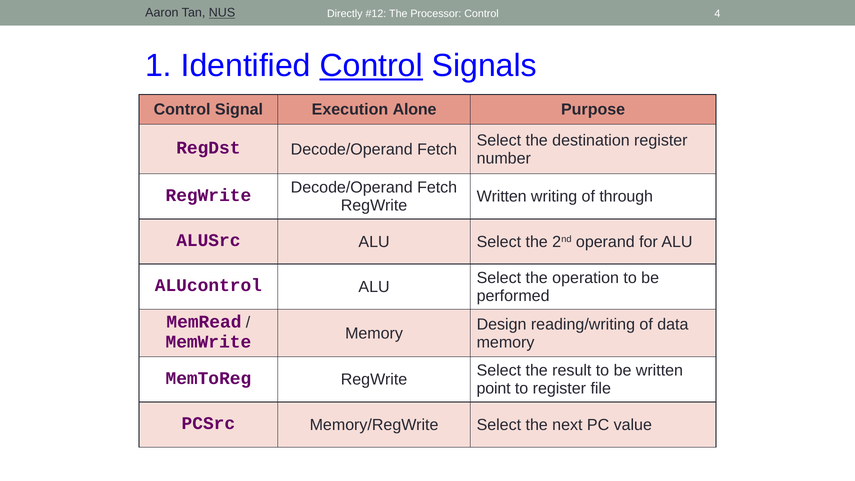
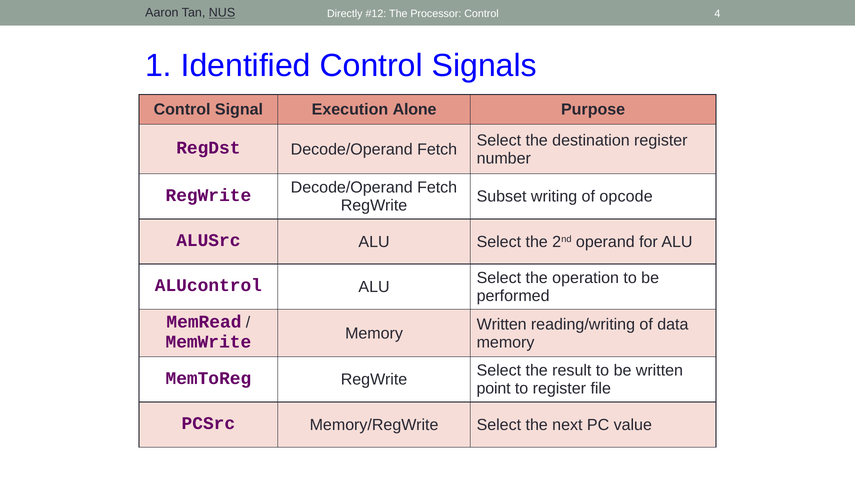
Control underline: present -> none (371, 66)
Written: Written -> Subset (502, 197)
through: through -> opcode (626, 197)
Design: Design -> Written (502, 324)
